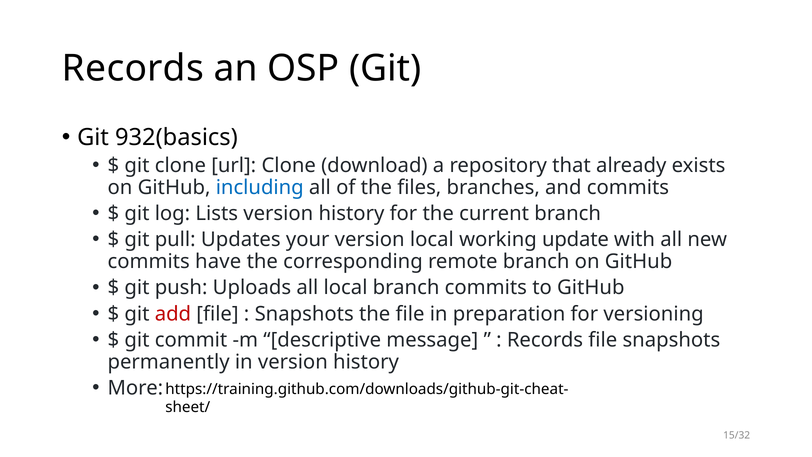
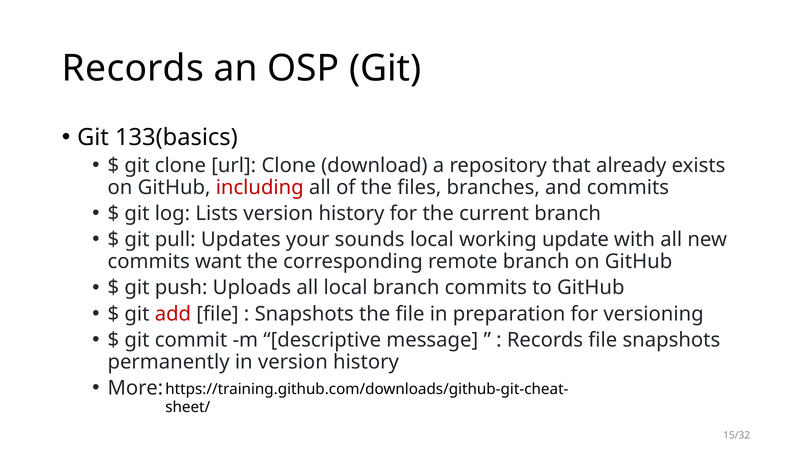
932(basics: 932(basics -> 133(basics (176, 137)
including colour: blue -> red (260, 187)
your version: version -> sounds (370, 239)
have: have -> want (218, 261)
